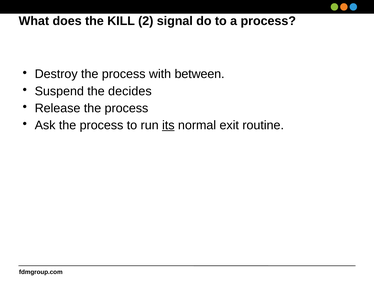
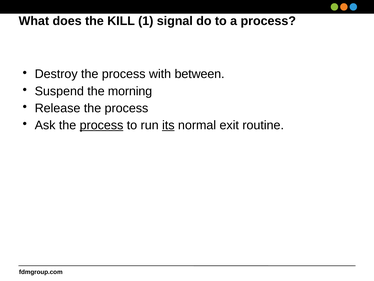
2: 2 -> 1 (146, 21)
decides: decides -> morning (130, 91)
process underline: none -> present (101, 125)
